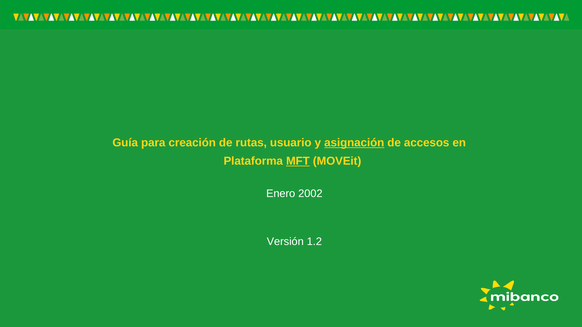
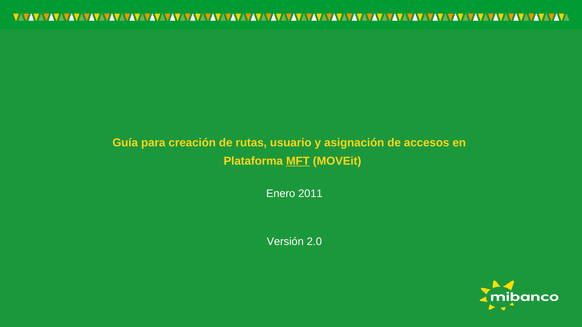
asignación underline: present -> none (354, 143)
2002: 2002 -> 2011 (310, 194)
1.2: 1.2 -> 2.0 (314, 242)
